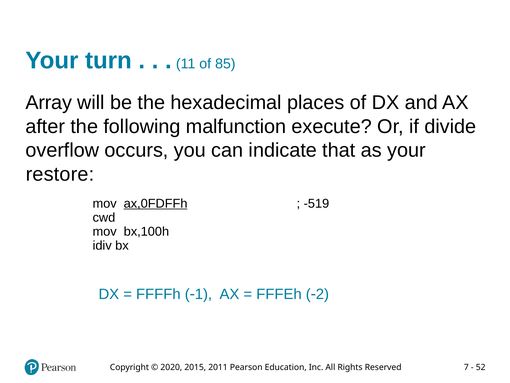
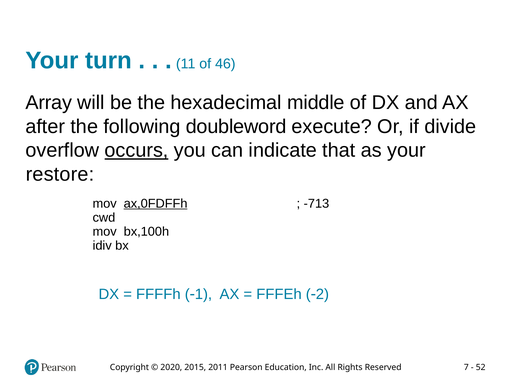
85: 85 -> 46 (225, 64)
places: places -> middle (316, 103)
malfunction: malfunction -> doubleword (236, 126)
occurs underline: none -> present (137, 150)
-519: -519 -> -713 (316, 203)
